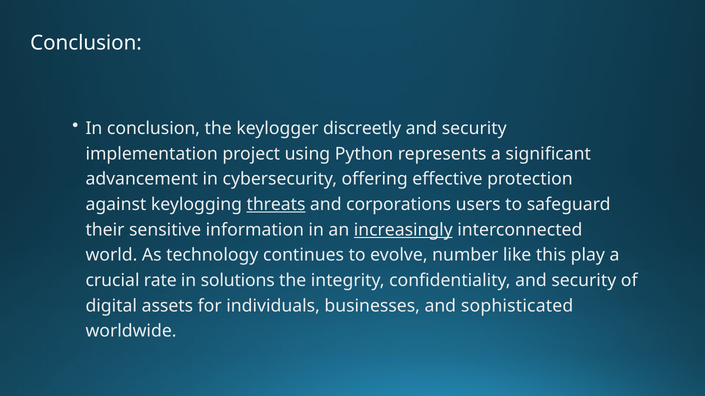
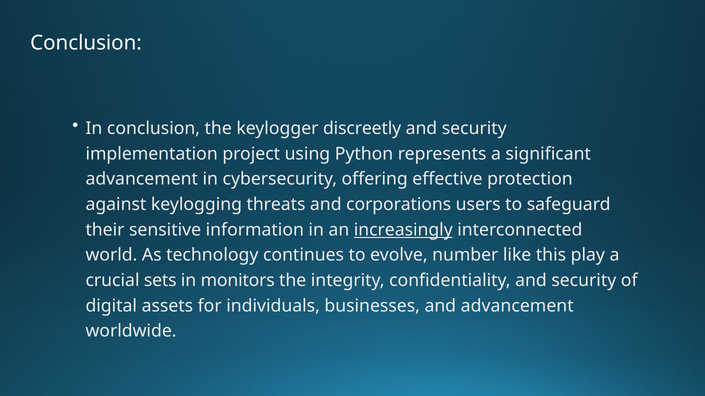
threats underline: present -> none (276, 205)
rate: rate -> sets (160, 281)
solutions: solutions -> monitors (238, 281)
and sophisticated: sophisticated -> advancement (517, 306)
